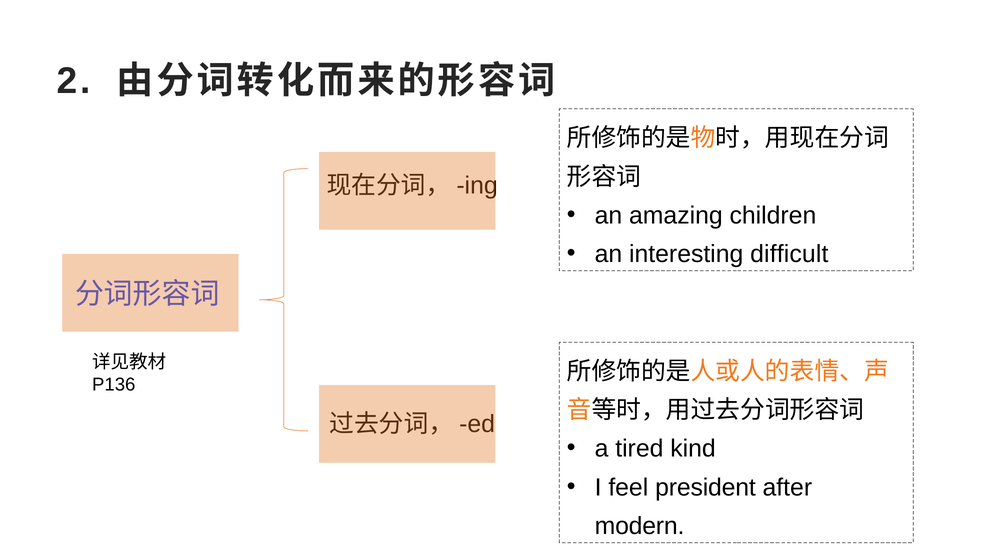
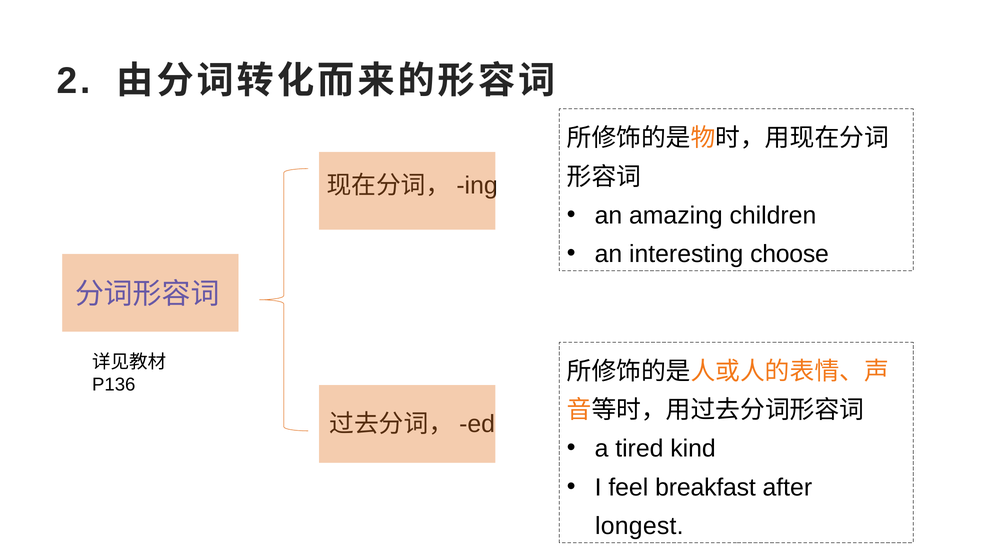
difficult: difficult -> choose (789, 254)
president: president -> breakfast (706, 487)
modern: modern -> longest (639, 525)
